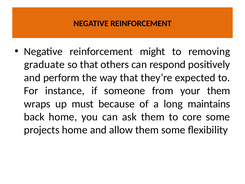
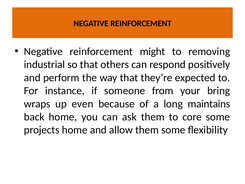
graduate: graduate -> industrial (44, 64)
your them: them -> bring (219, 91)
must: must -> even (83, 104)
